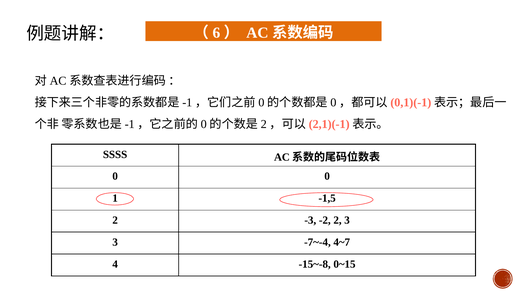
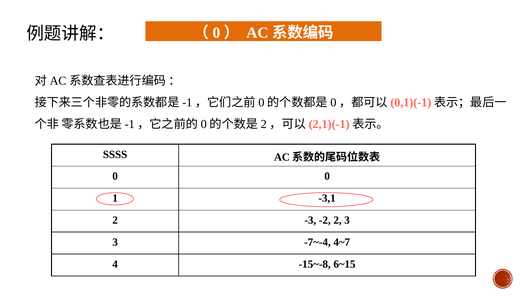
6: 6 -> 0 (216, 33)
-1,5: -1,5 -> -3,1 (327, 199)
0~15: 0~15 -> 6~15 (344, 265)
